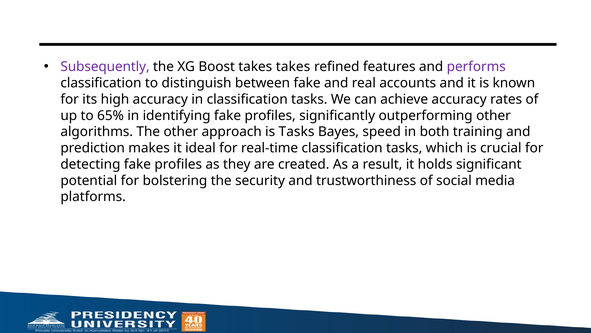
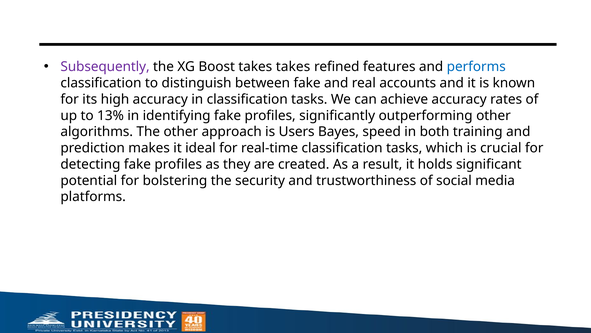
performs colour: purple -> blue (476, 67)
65%: 65% -> 13% (111, 115)
is Tasks: Tasks -> Users (297, 132)
